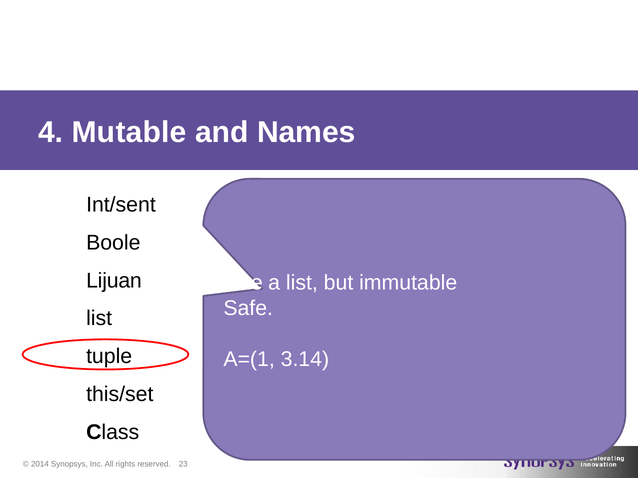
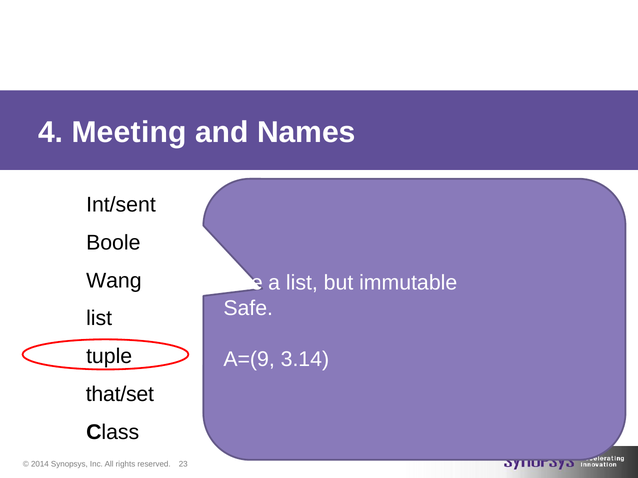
Mutable: Mutable -> Meeting (129, 132)
Lijuan: Lijuan -> Wang (114, 281)
A=(1: A=(1 -> A=(9 (249, 359)
this/set: this/set -> that/set (120, 395)
